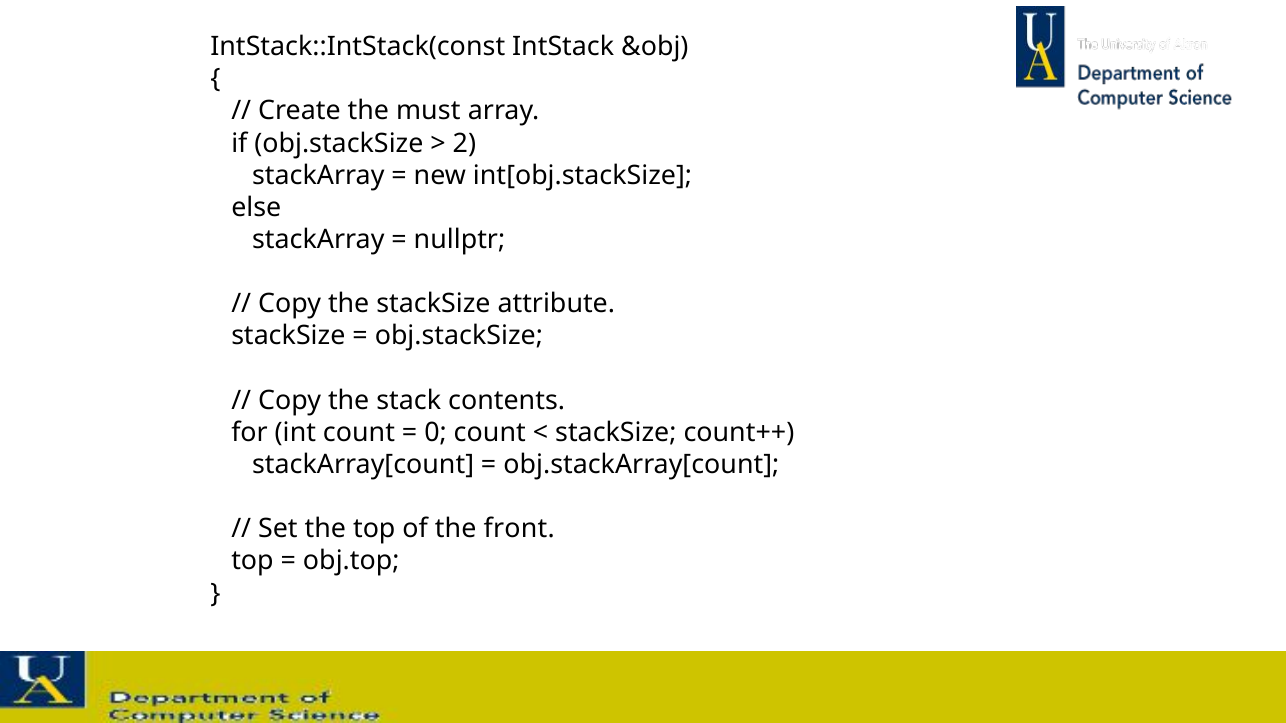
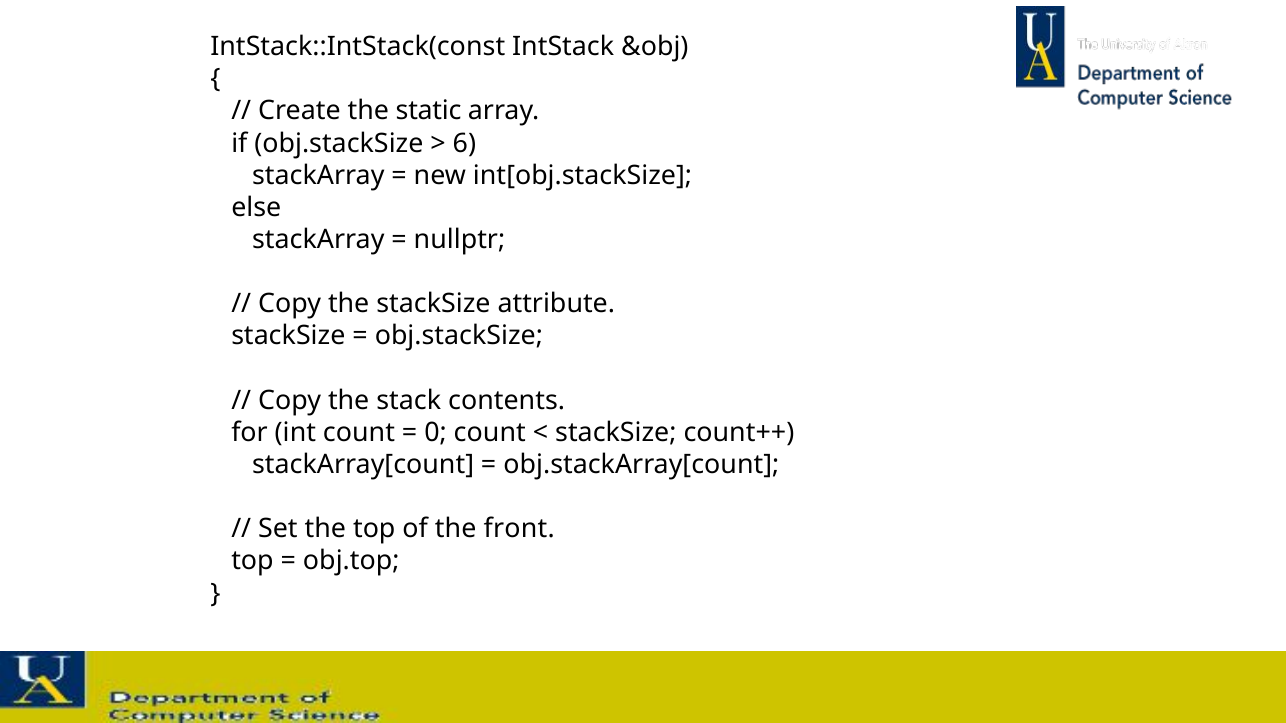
must: must -> static (429, 111)
2: 2 -> 6 (464, 143)
